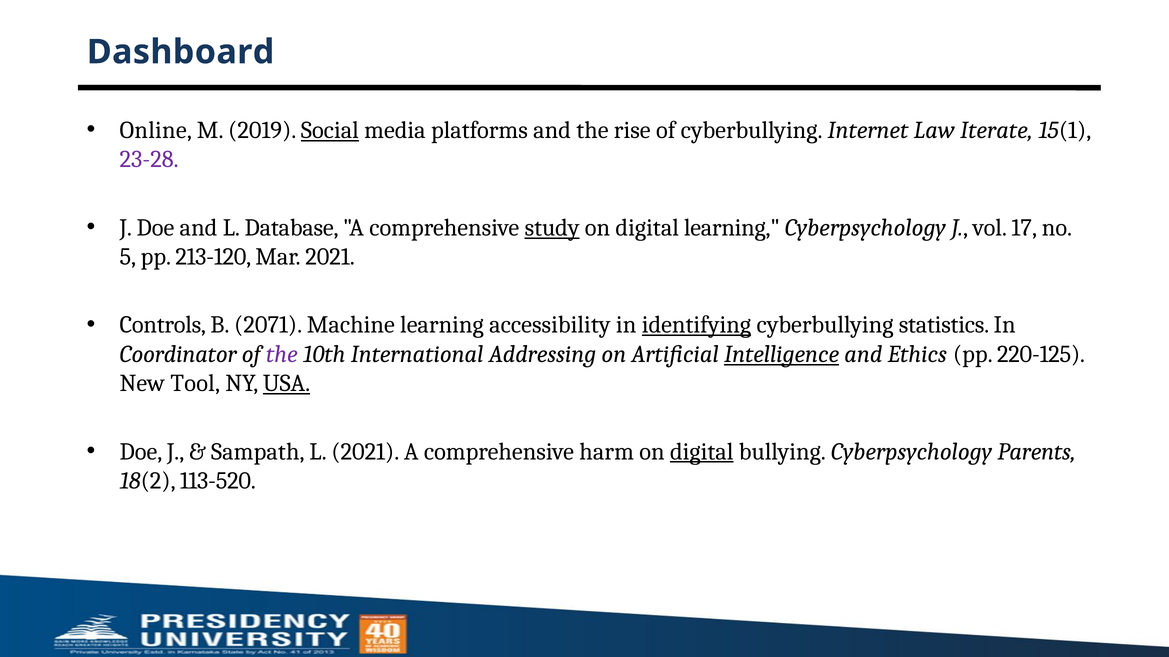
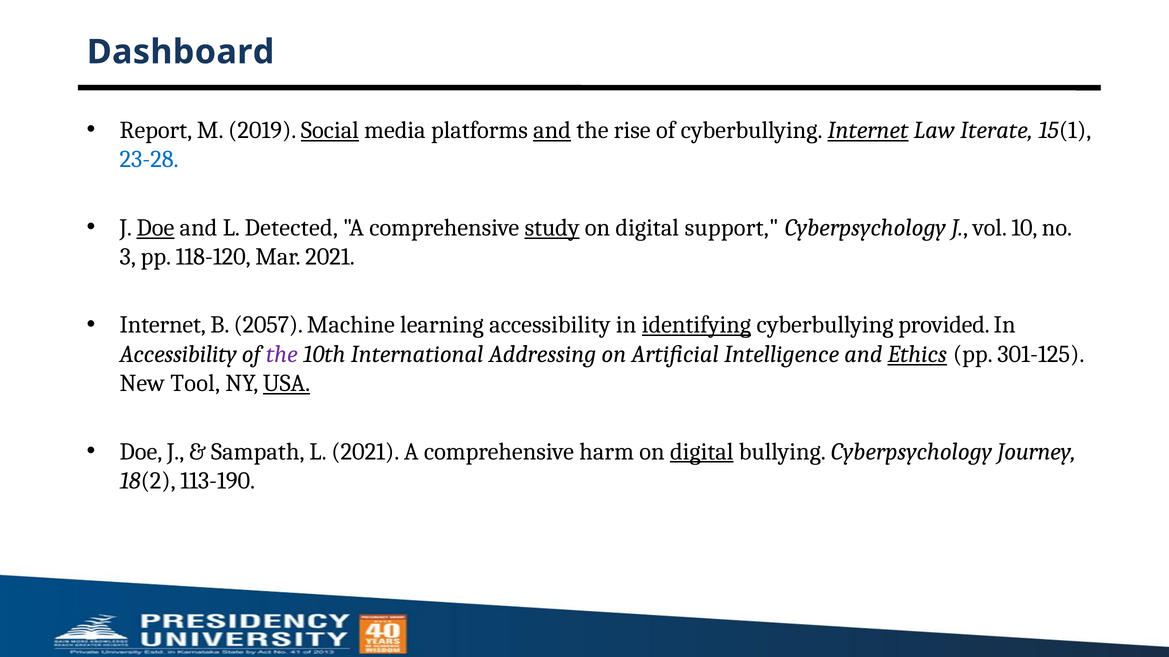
Online: Online -> Report (156, 130)
and underline: none -> present (552, 130)
Internet underline: none -> present (868, 130)
23-28 colour: purple -> blue (149, 160)
Doe underline: none -> present (155, 228)
Database: Database -> Detected (291, 228)
digital learning: learning -> support (732, 228)
17: 17 -> 10 (1024, 228)
5: 5 -> 3 (128, 257)
213-120: 213-120 -> 118-120 (213, 257)
Controls: Controls -> Internet (163, 325)
2071: 2071 -> 2057 (268, 325)
statistics: statistics -> provided (944, 325)
Coordinator: Coordinator -> Accessibility (178, 354)
Intelligence underline: present -> none (782, 354)
Ethics underline: none -> present (917, 354)
220-125: 220-125 -> 301-125 (1041, 354)
Parents: Parents -> Journey (1037, 452)
113-520: 113-520 -> 113-190 (218, 481)
